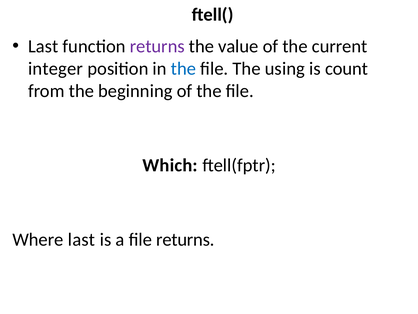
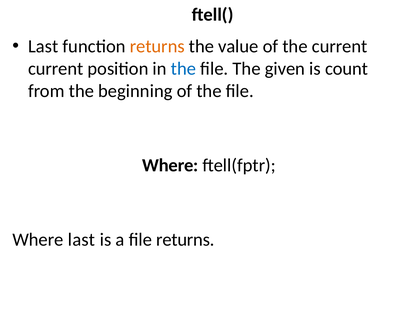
returns colour: purple -> orange (157, 46)
integer: integer -> current (56, 68)
using: using -> given (285, 68)
Which: Which -> Where (170, 165)
